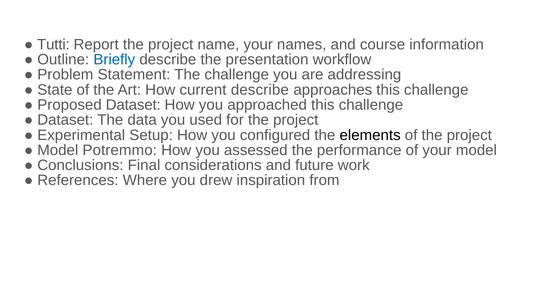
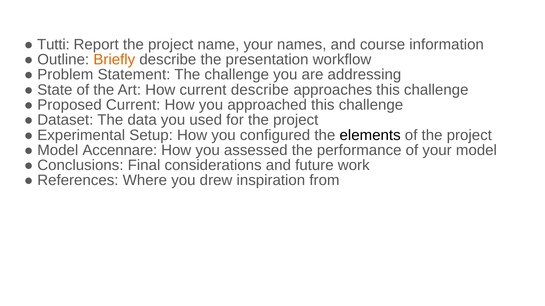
Briefly colour: blue -> orange (114, 60)
Proposed Dataset: Dataset -> Current (133, 105)
Potremmo: Potremmo -> Accennare (120, 150)
